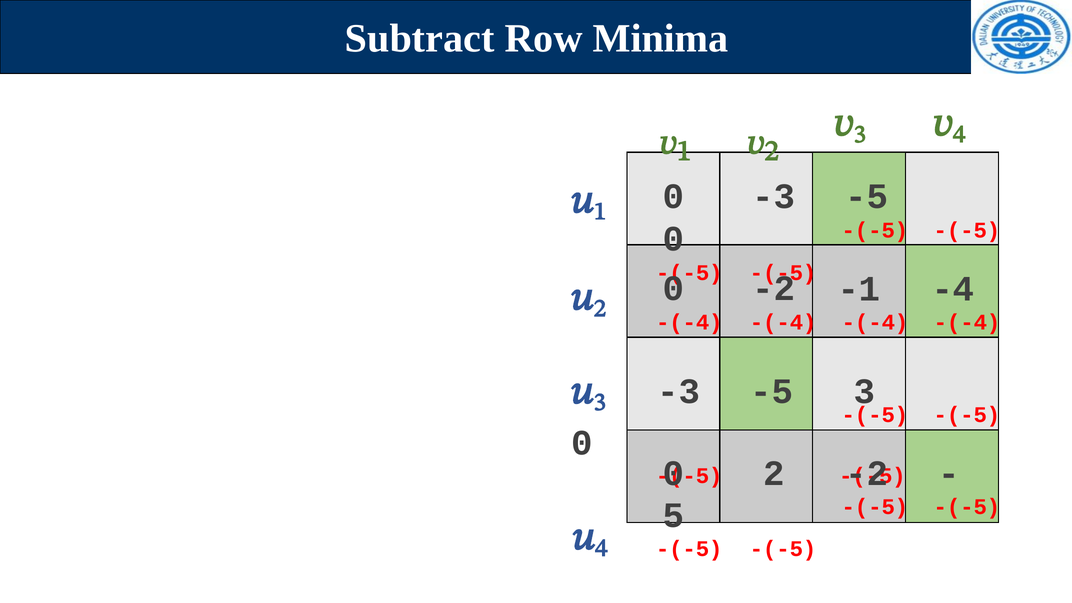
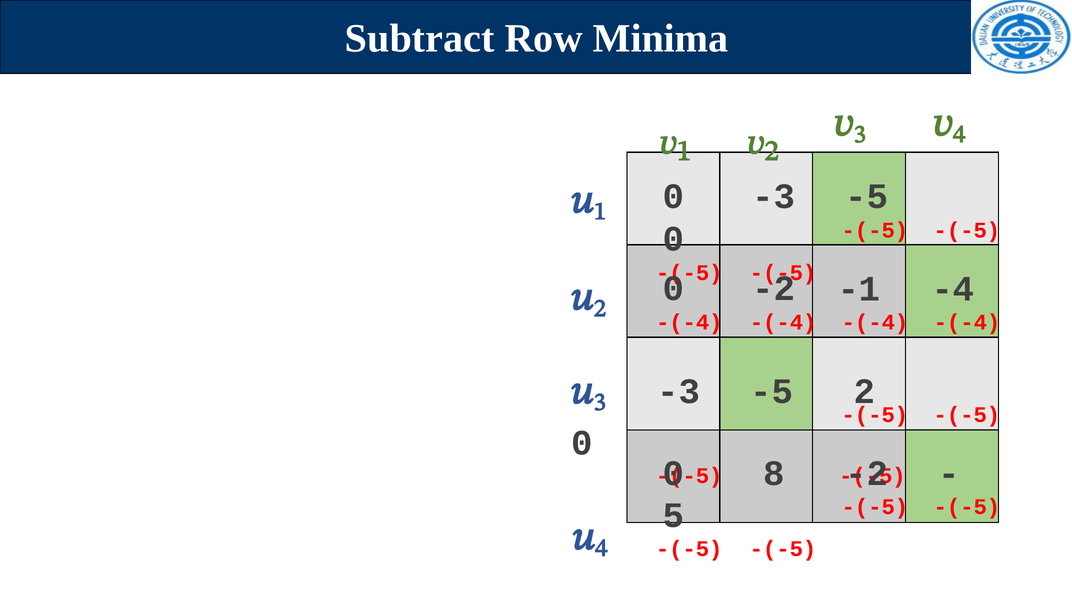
3: 3 -> 2 (865, 391)
2: 2 -> 8 (774, 473)
